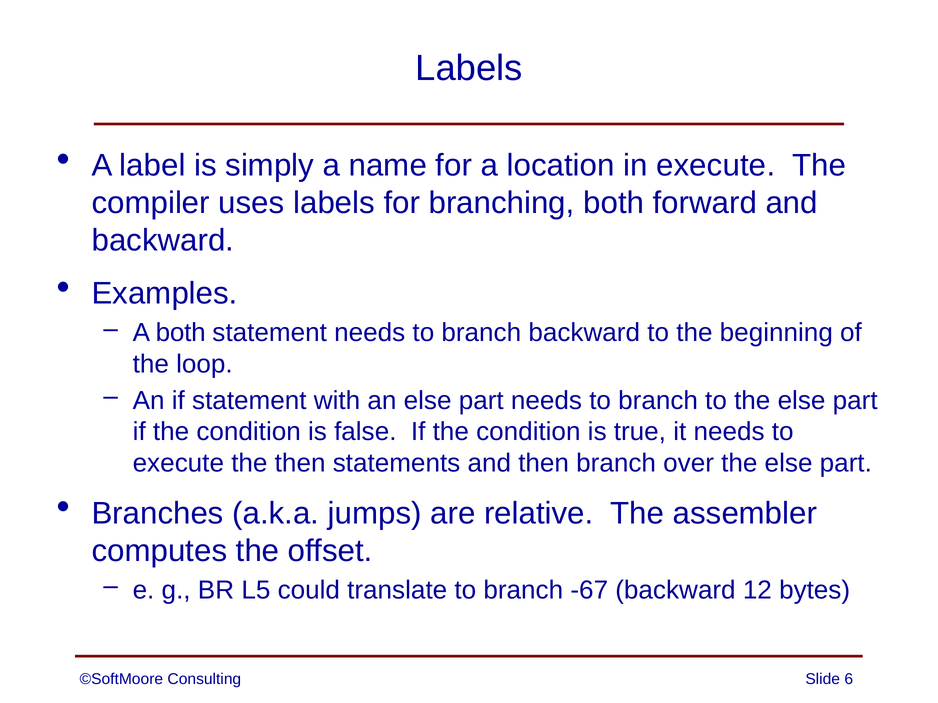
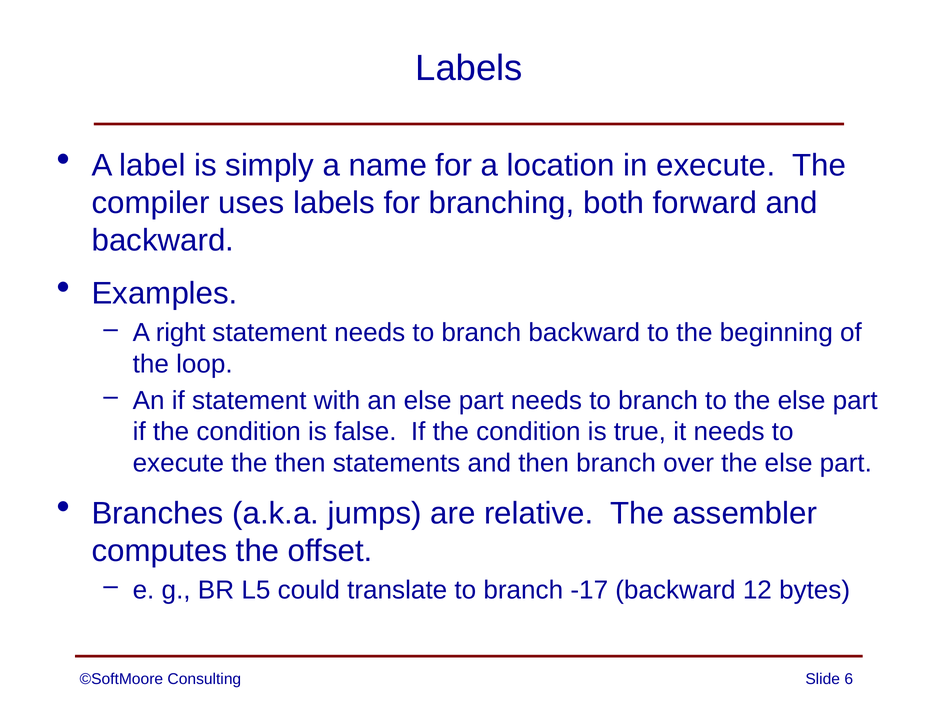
A both: both -> right (181, 333)
-67: -67 -> -17 (589, 590)
